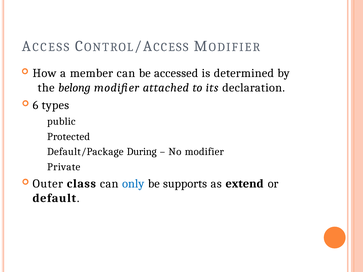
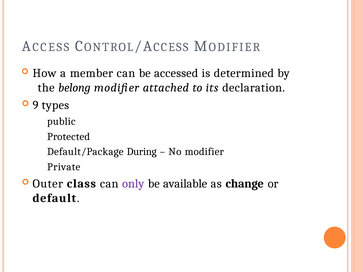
6: 6 -> 9 (36, 105)
only colour: blue -> purple (133, 184)
supports: supports -> available (185, 184)
extend: extend -> change (245, 184)
